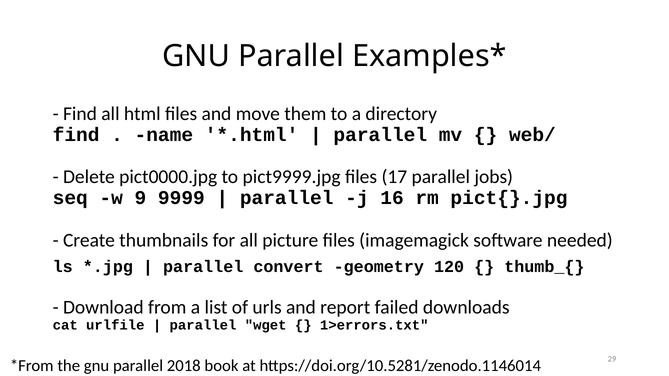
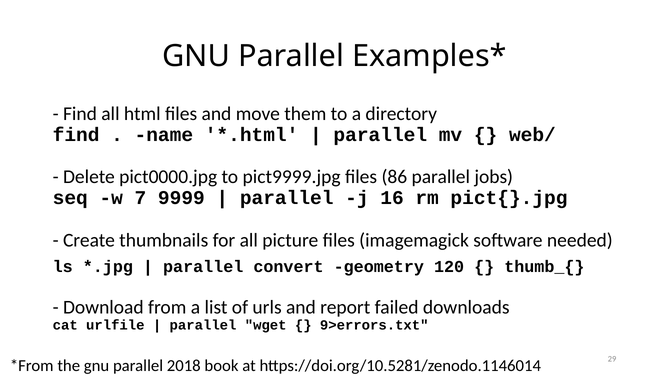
17: 17 -> 86 (394, 177)
9: 9 -> 7 (140, 198)
1>errors.txt: 1>errors.txt -> 9>errors.txt (374, 326)
